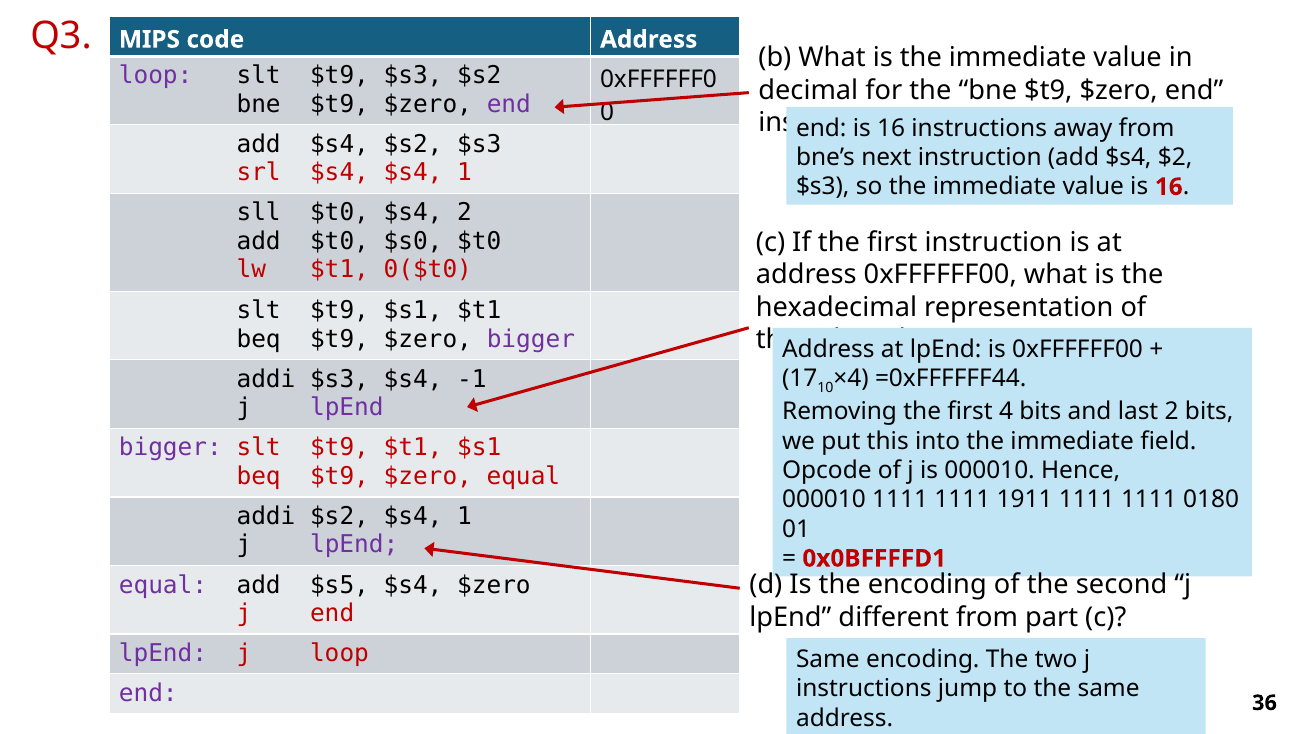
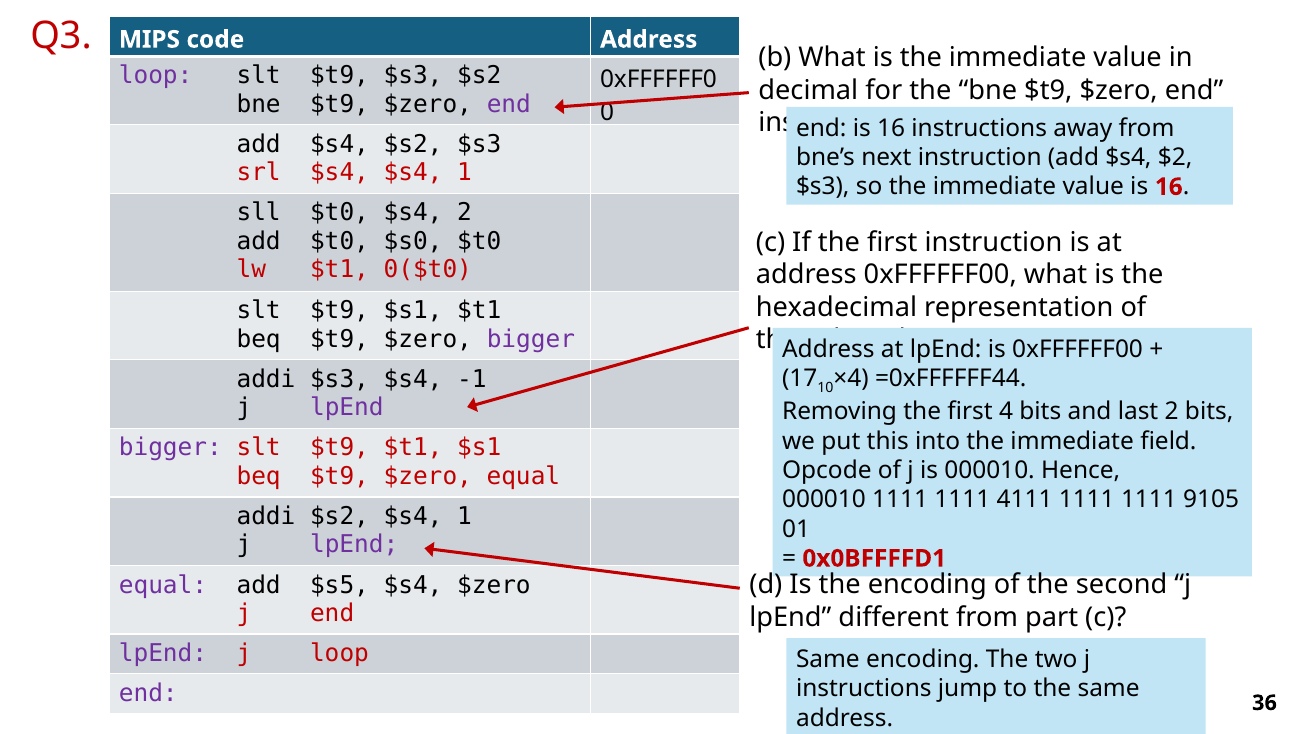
1911: 1911 -> 4111 (1025, 499)
0180: 0180 -> 9105 (1211, 499)
